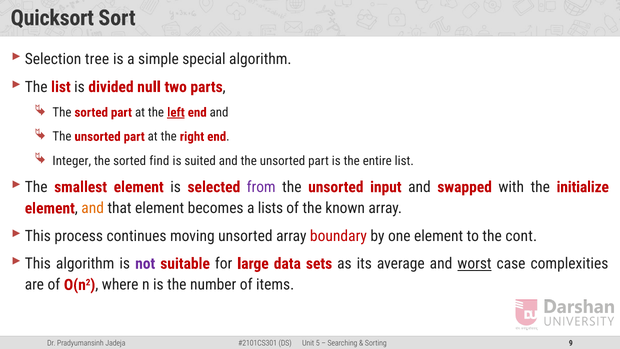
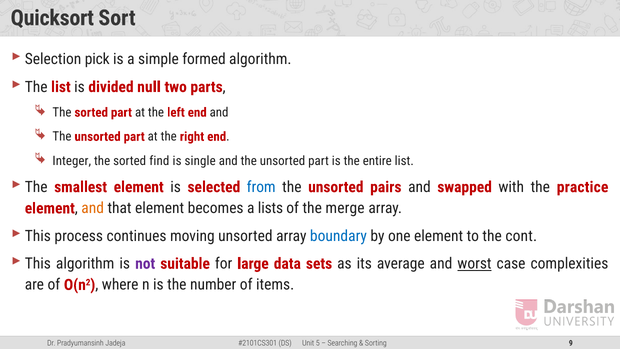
tree: tree -> pick (97, 59)
special: special -> formed (204, 59)
left underline: present -> none (176, 112)
suited: suited -> single (200, 161)
from colour: purple -> blue (261, 187)
input: input -> pairs (386, 187)
initialize: initialize -> practice (583, 187)
known: known -> merge (345, 208)
boundary colour: red -> blue (338, 236)
